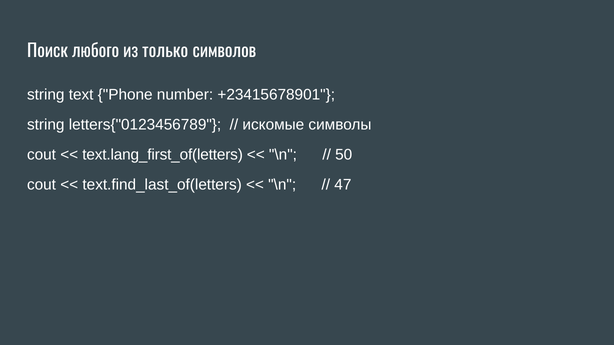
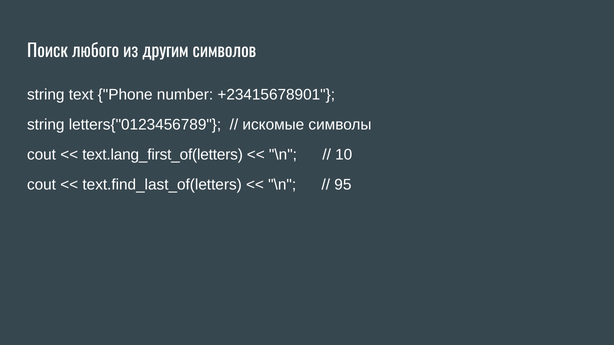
только: только -> другим (165, 52)
50: 50 -> 10 (344, 155)
47: 47 -> 95 (343, 185)
